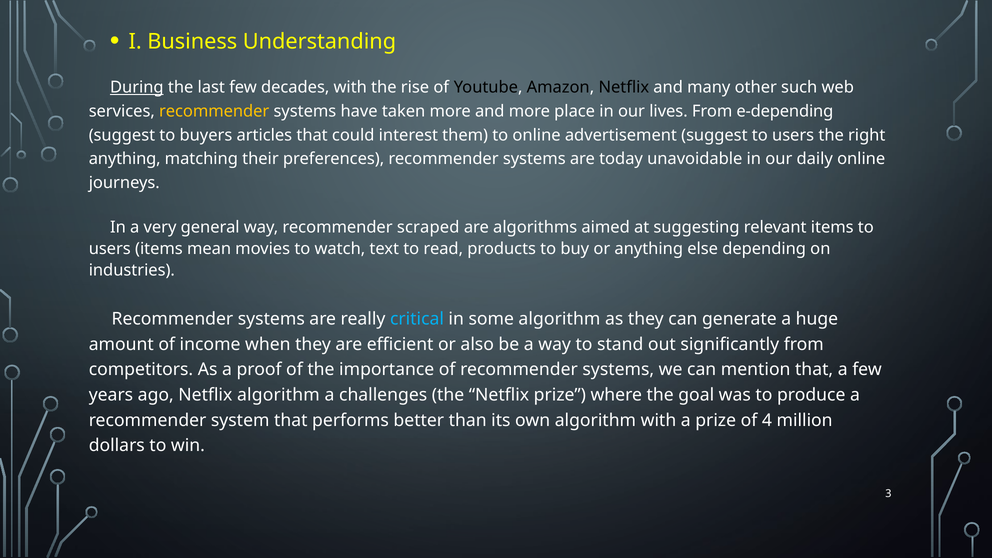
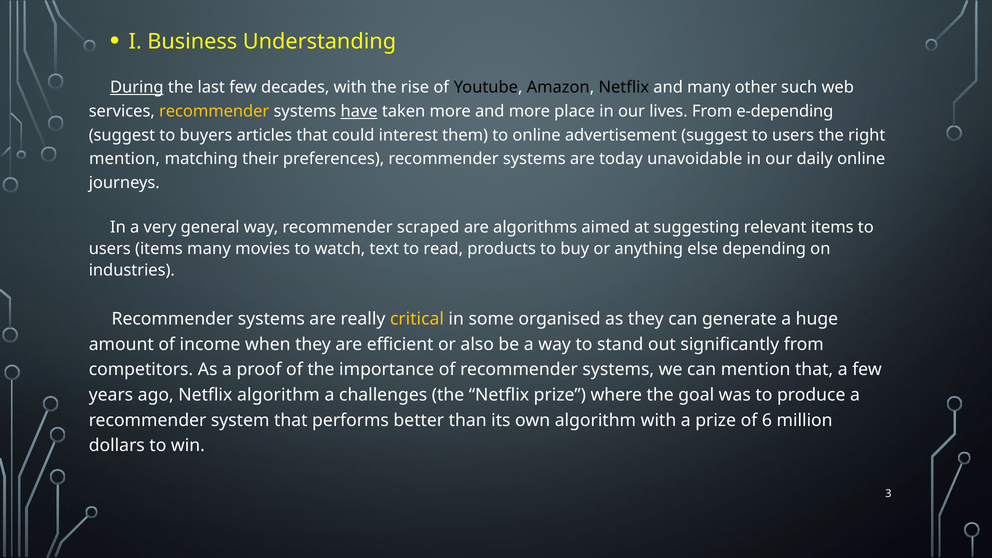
have underline: none -> present (359, 111)
anything: anything -> mention (125, 159)
items mean: mean -> many (209, 249)
critical colour: light blue -> yellow (417, 319)
some algorithm: algorithm -> organised (560, 319)
4: 4 -> 6 (767, 420)
